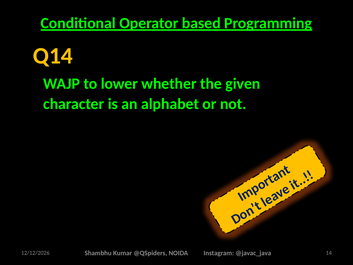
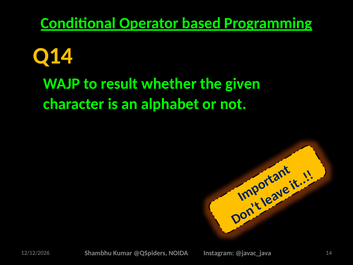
lower: lower -> result (119, 84)
